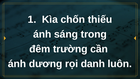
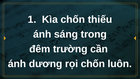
rọi danh: danh -> chốn (93, 64)
